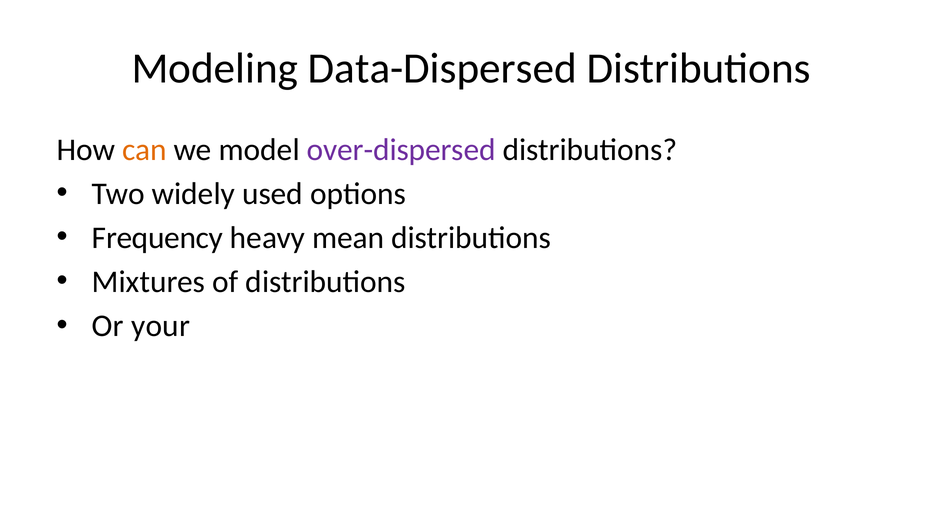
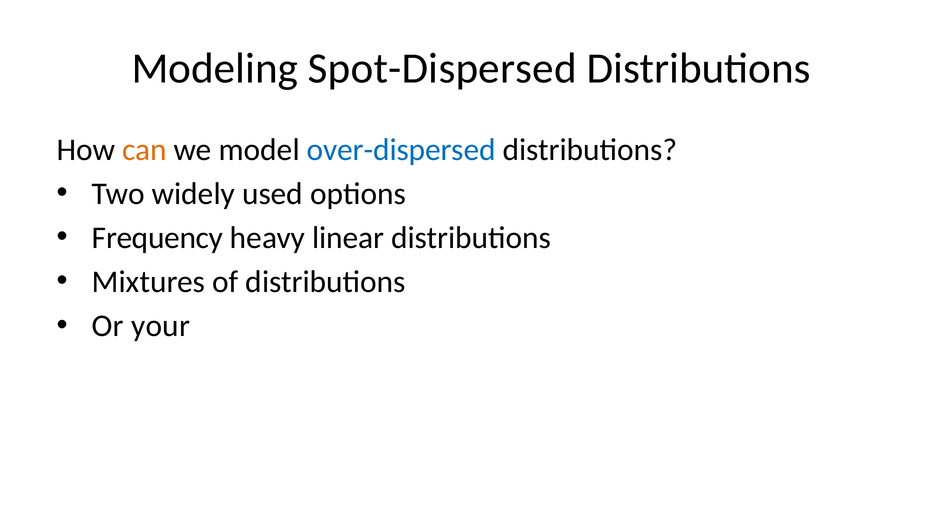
Data-Dispersed: Data-Dispersed -> Spot-Dispersed (442, 68)
over-dispersed colour: purple -> blue (401, 150)
mean: mean -> linear (348, 238)
